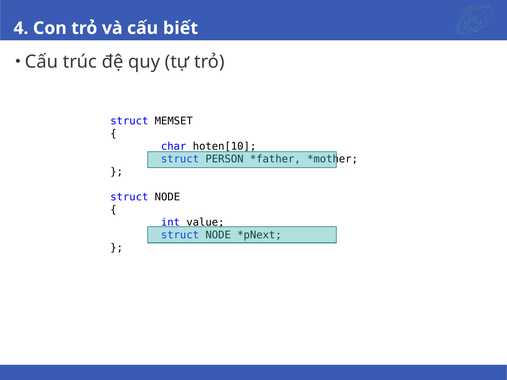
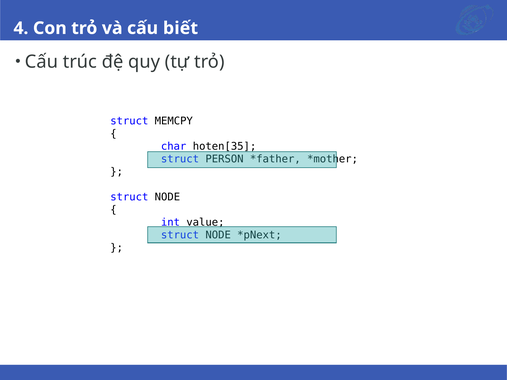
MEMSET: MEMSET -> MEMCPY (174, 121)
hoten[10: hoten[10 -> hoten[35 (225, 147)
